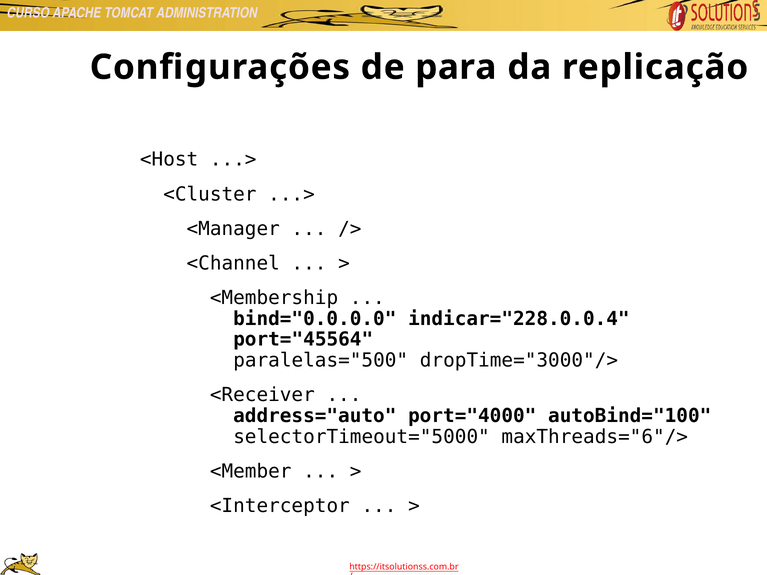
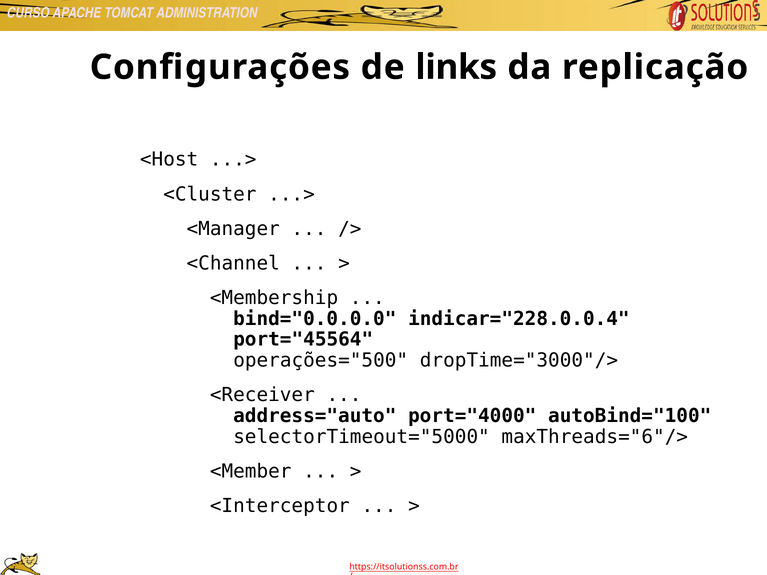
para: para -> links (456, 67)
paralelas="500: paralelas="500 -> operações="500 (321, 361)
